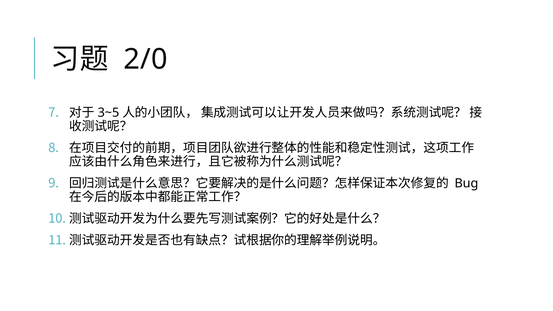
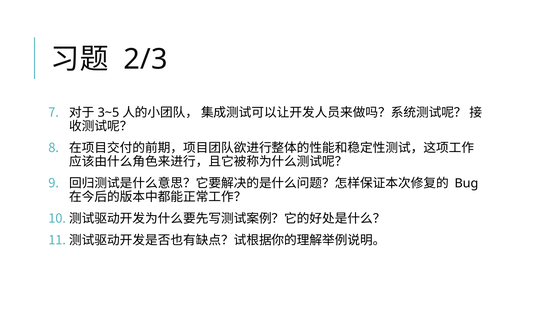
2/0: 2/0 -> 2/3 (146, 59)
